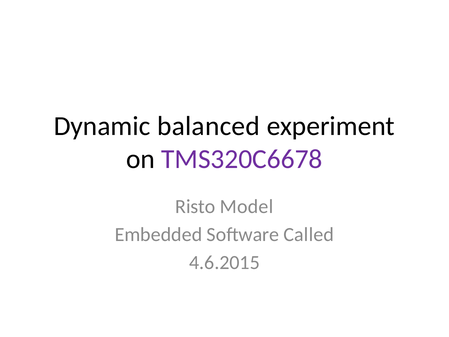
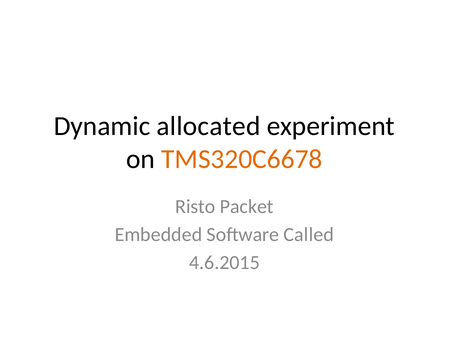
balanced: balanced -> allocated (208, 126)
TMS320C6678 colour: purple -> orange (242, 159)
Model: Model -> Packet (247, 206)
